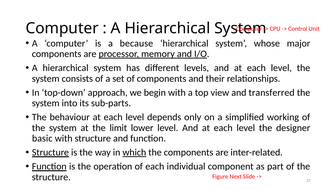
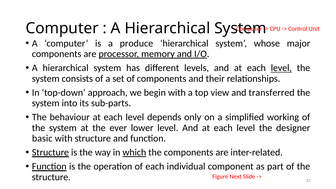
because: because -> produce (136, 43)
level underline: none -> present (281, 68)
limit: limit -> ever (118, 128)
